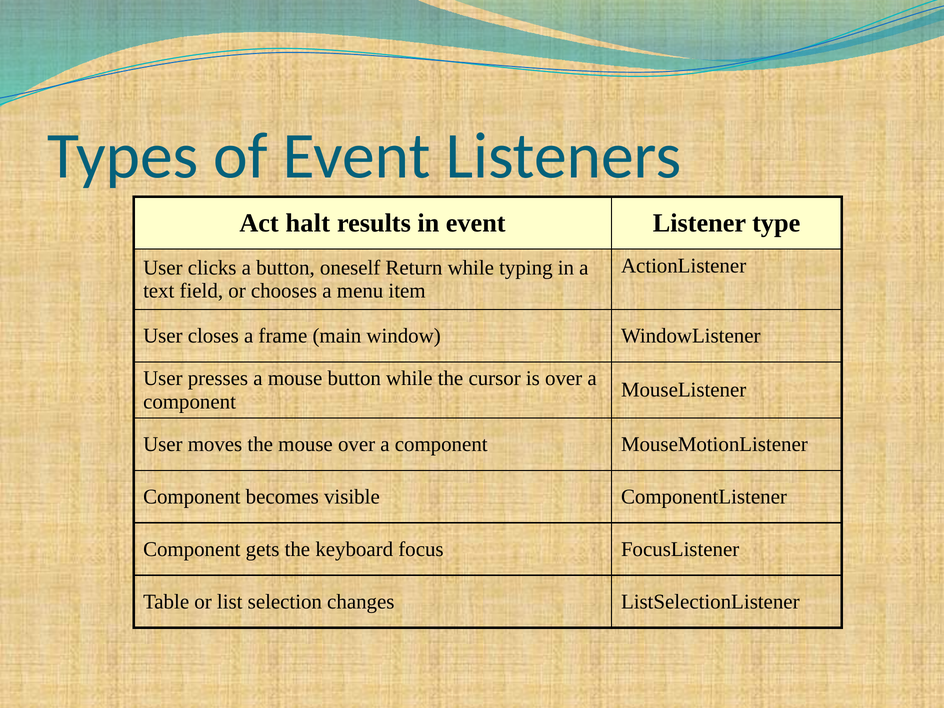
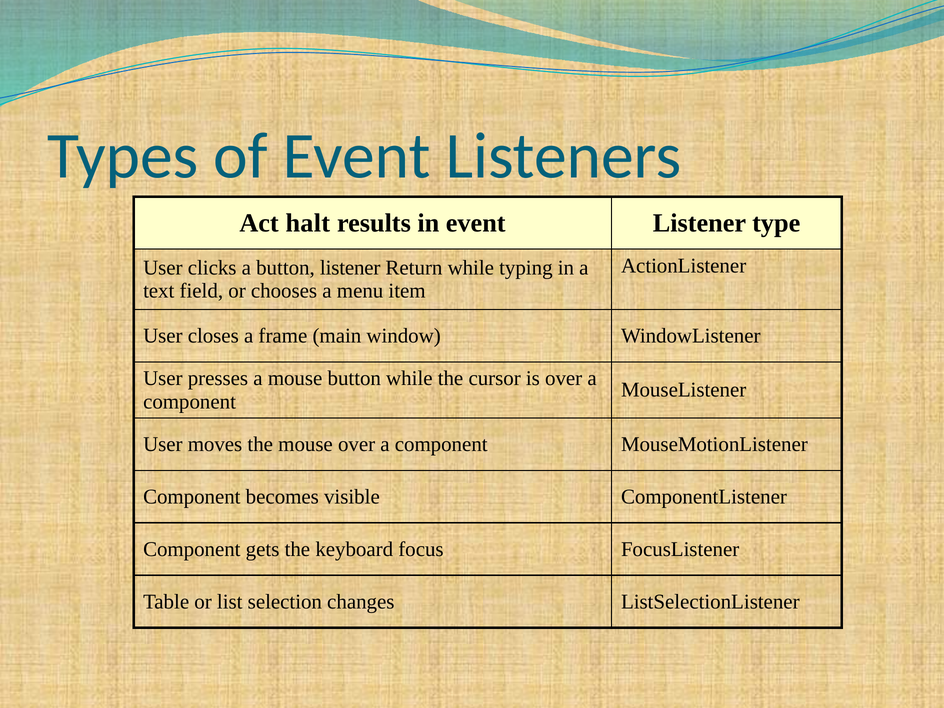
button oneself: oneself -> listener (350, 268)
